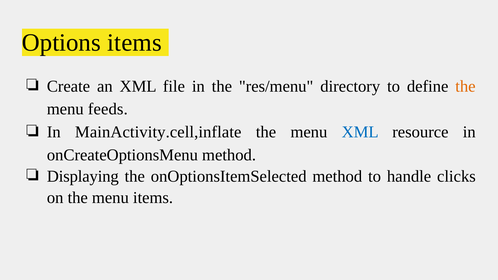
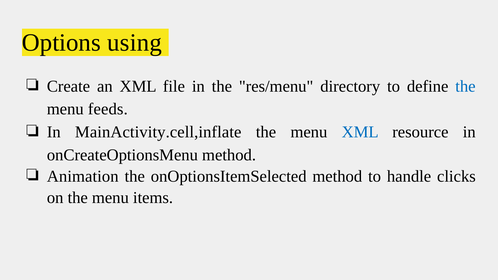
Options items: items -> using (135, 43)
the colour: orange -> blue (465, 86)
Displaying: Displaying -> Animation (83, 176)
